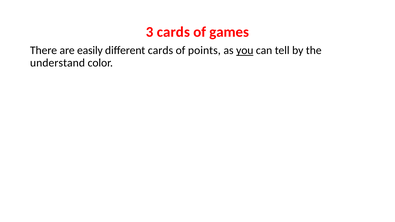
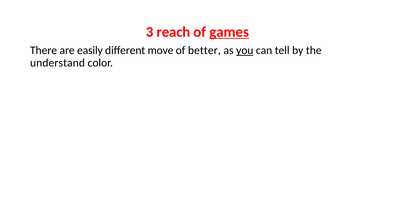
3 cards: cards -> reach (174, 32)
games underline: none -> present (229, 32)
different cards: cards -> move (161, 50)
points: points -> better (204, 50)
